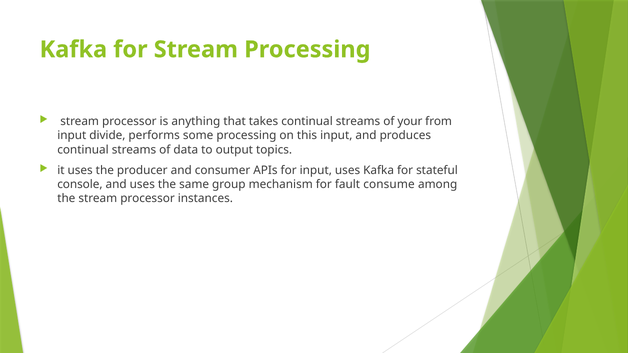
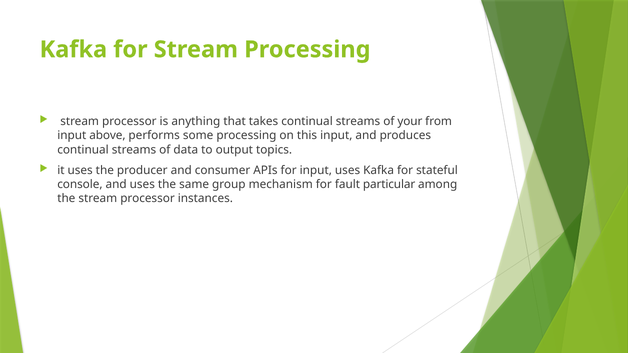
divide: divide -> above (107, 136)
consume: consume -> particular (389, 185)
